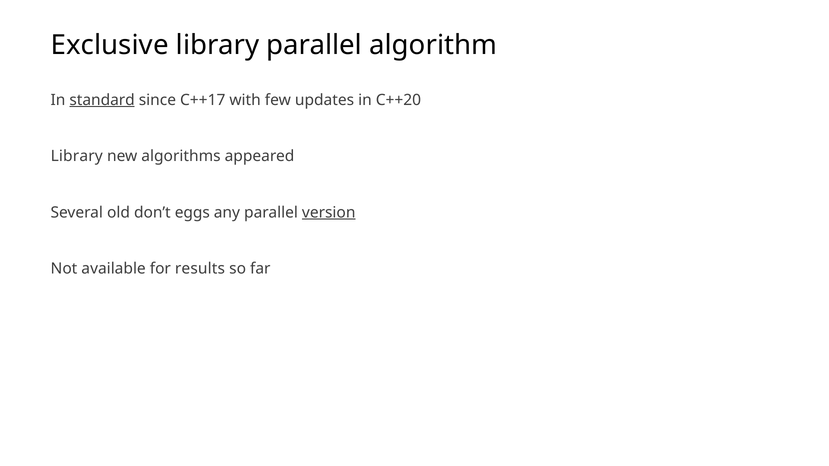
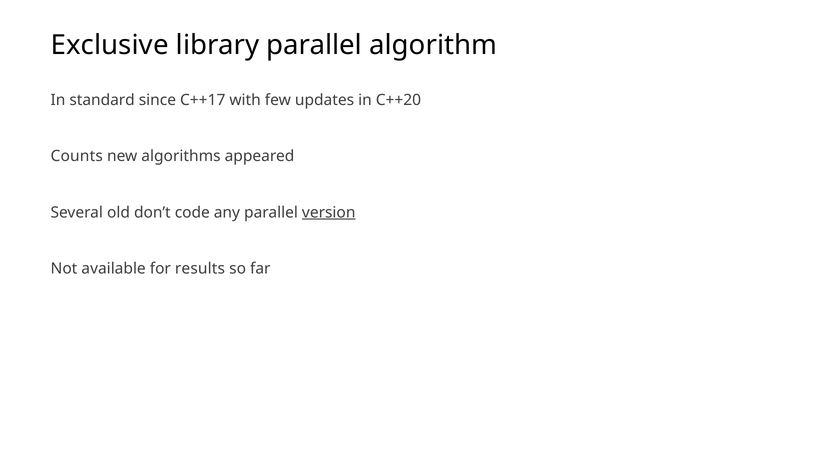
standard underline: present -> none (102, 100)
Library: Library -> Counts (77, 156)
eggs: eggs -> code (192, 213)
